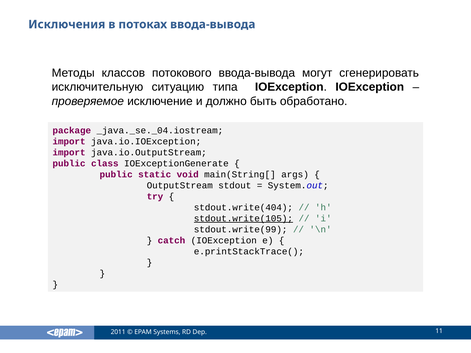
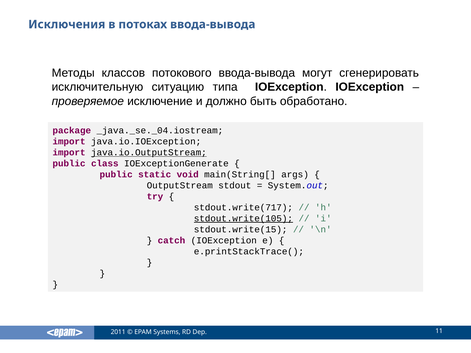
java.io.OutputStream underline: none -> present (149, 153)
stdout.write(404: stdout.write(404 -> stdout.write(717 (243, 208)
stdout.write(99: stdout.write(99 -> stdout.write(15 (241, 230)
